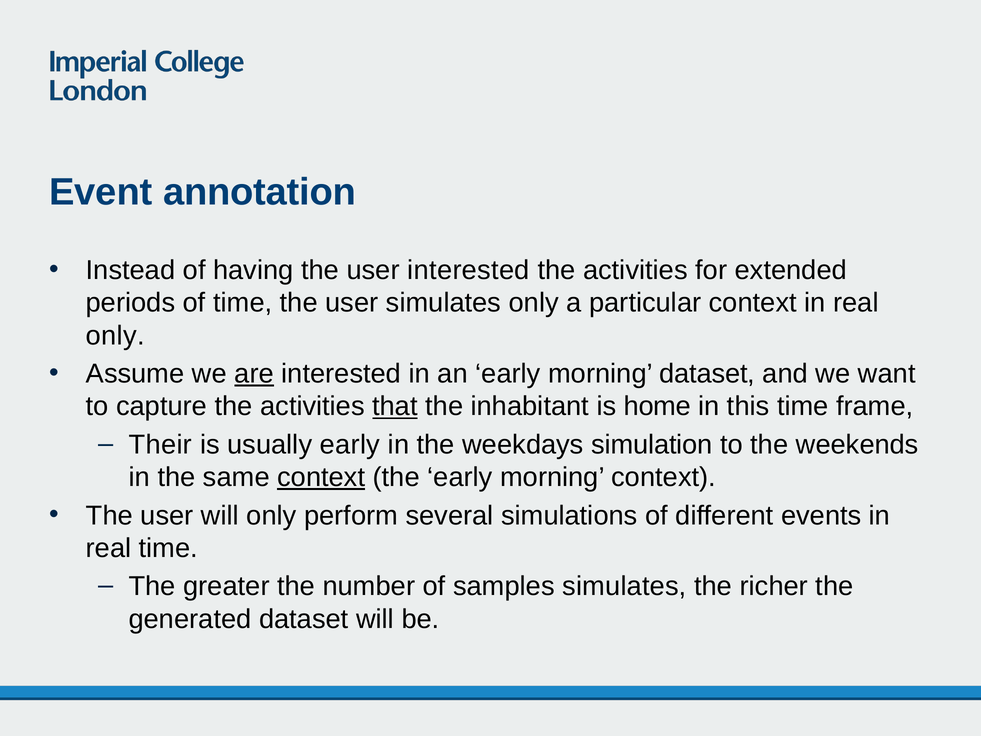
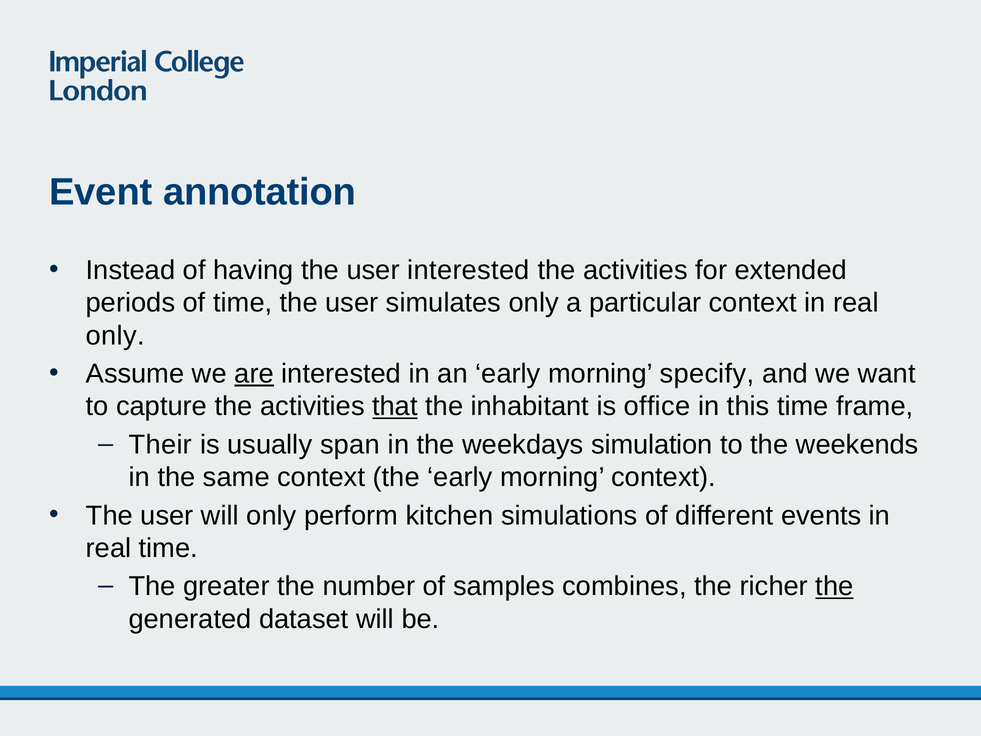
morning dataset: dataset -> specify (707, 374)
home: home -> office (657, 406)
usually early: early -> span (350, 444)
context underline: present -> none (321, 477)
several: several -> kitchen (449, 515)
samples simulates: simulates -> combines (624, 586)
the underline: none -> present (834, 586)
